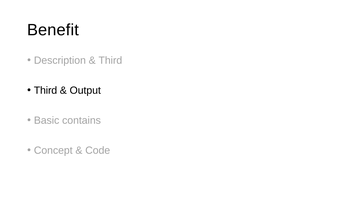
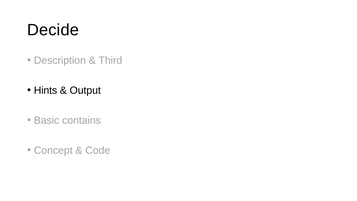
Benefit: Benefit -> Decide (53, 30)
Third: Third -> Hints (46, 90)
